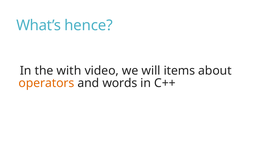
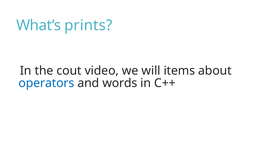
hence: hence -> prints (88, 25)
with: with -> cout (69, 71)
operators colour: orange -> blue (46, 83)
